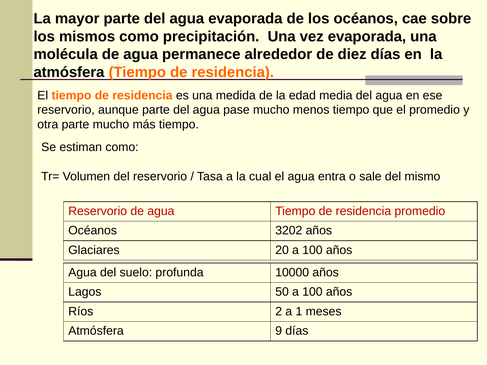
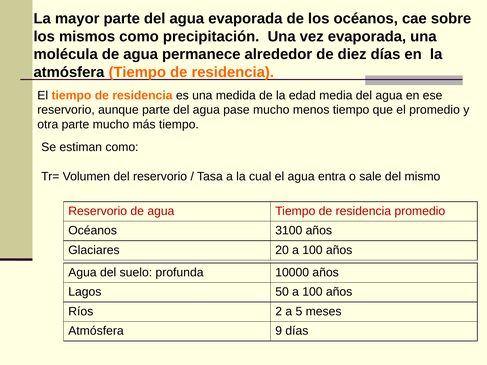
3202: 3202 -> 3100 (289, 231)
1: 1 -> 5 (299, 312)
